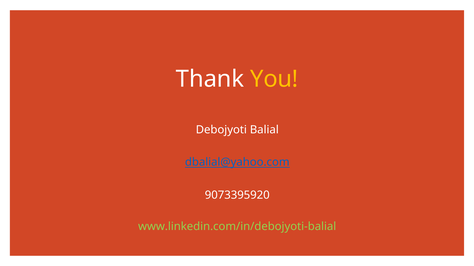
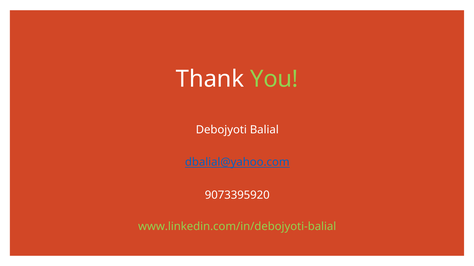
You colour: yellow -> light green (274, 79)
